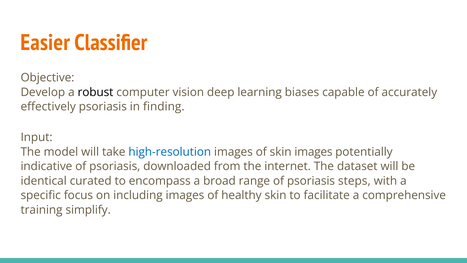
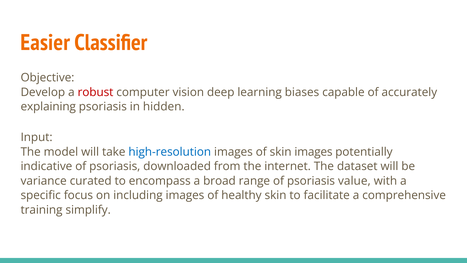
robust colour: black -> red (95, 92)
effectively: effectively -> explaining (48, 107)
finding: finding -> hidden (164, 107)
identical: identical -> variance (44, 181)
steps: steps -> value (354, 181)
